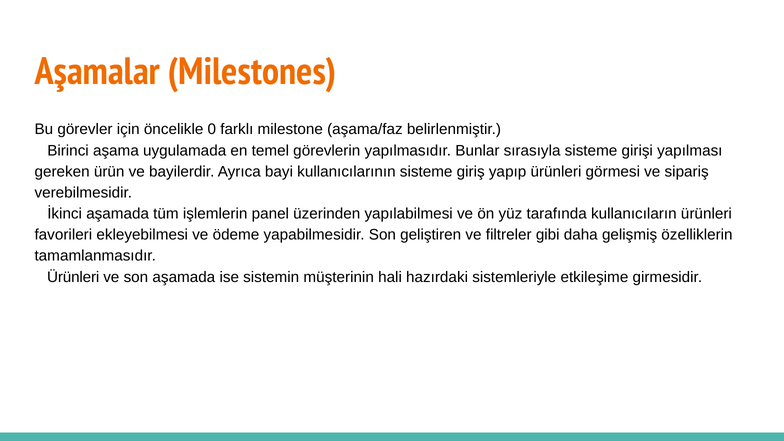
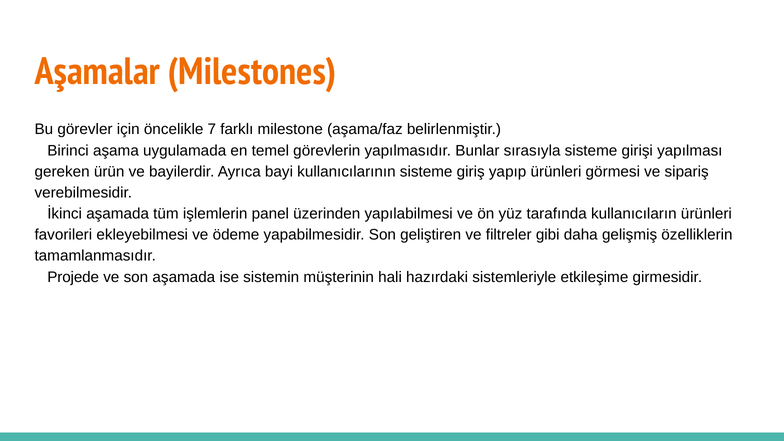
0: 0 -> 7 (212, 129)
Ürünleri: Ürünleri -> Projede (73, 277)
